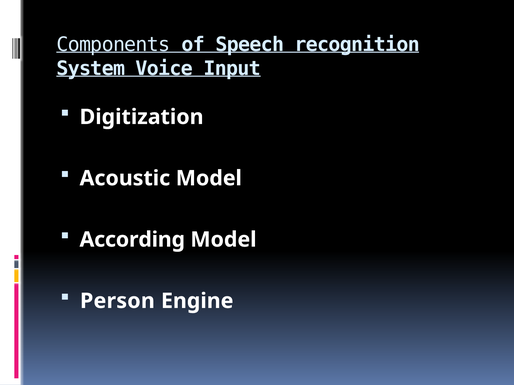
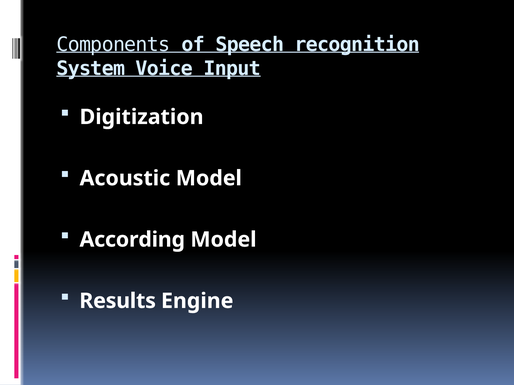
Person: Person -> Results (118, 301)
